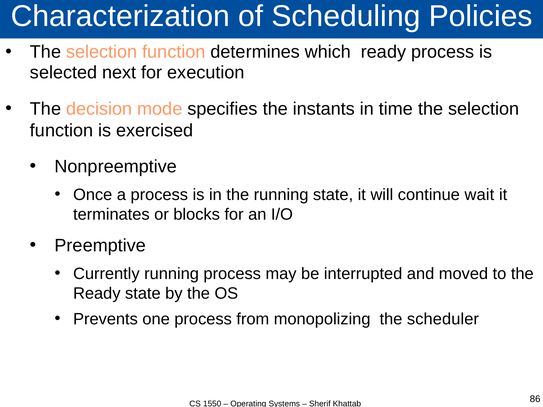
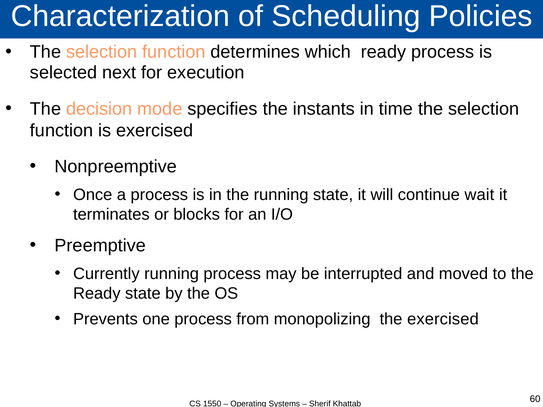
the scheduler: scheduler -> exercised (443, 319)
86: 86 -> 60 (535, 399)
